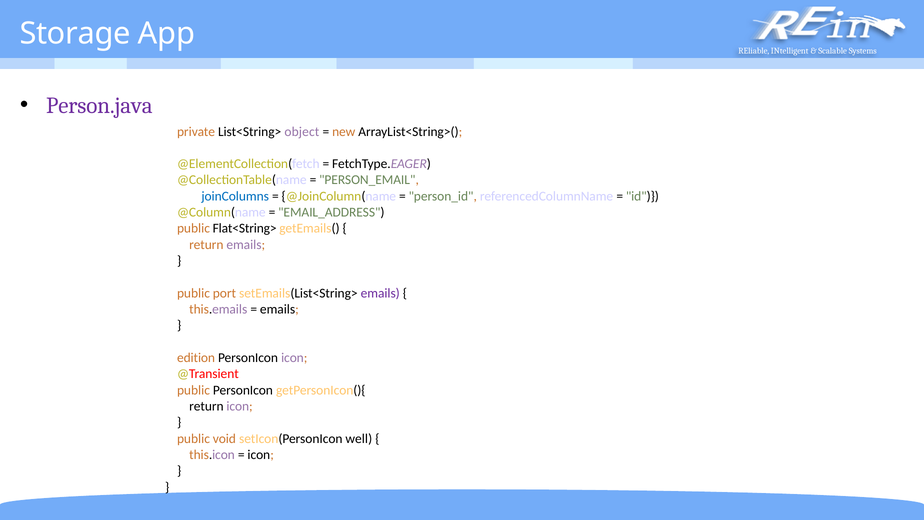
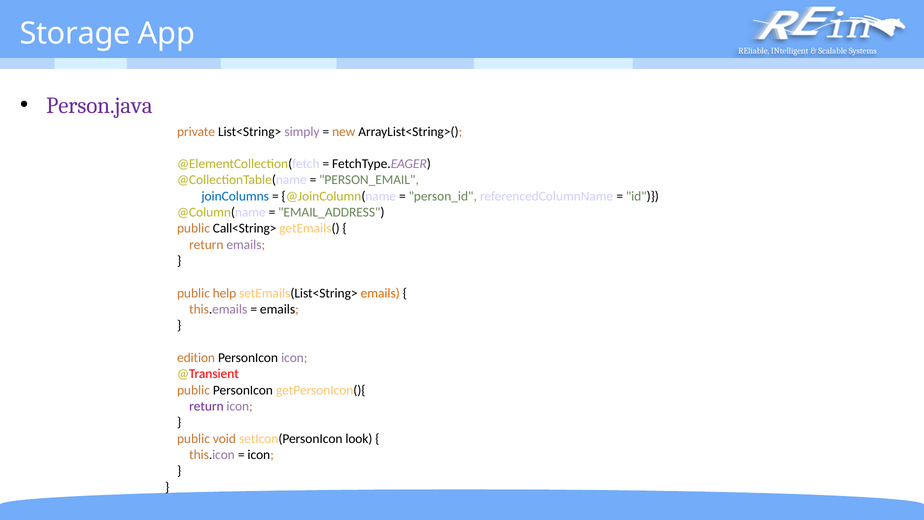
object: object -> simply (302, 132)
Flat<String>: Flat<String> -> Call<String> (245, 228)
port: port -> help (224, 293)
emails colour: purple -> orange (380, 293)
return colour: black -> purple (206, 406)
well: well -> look (359, 438)
